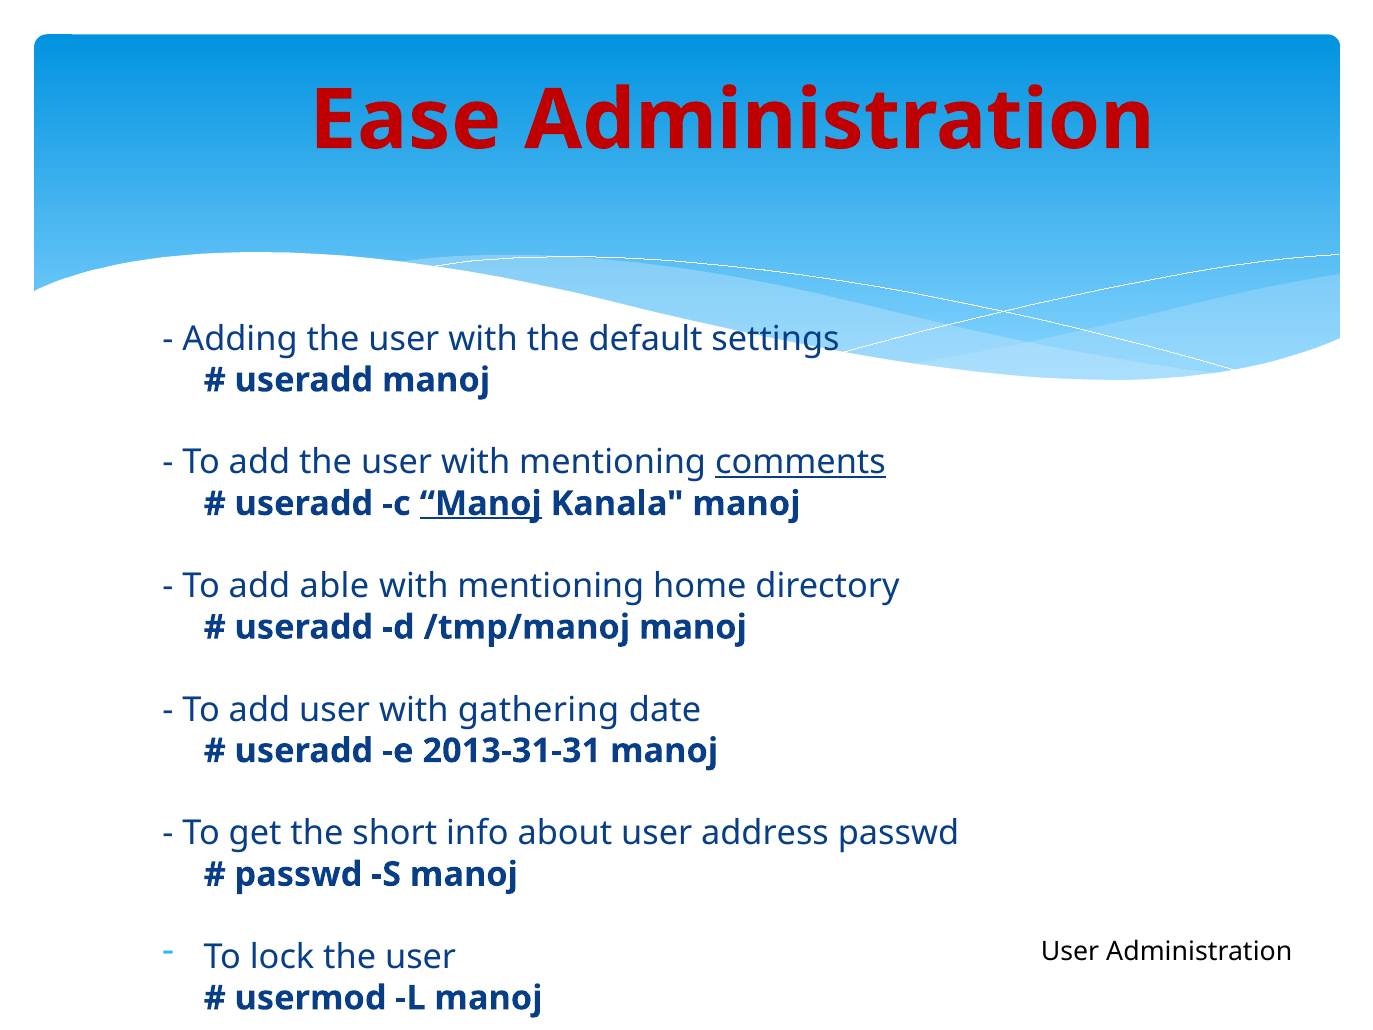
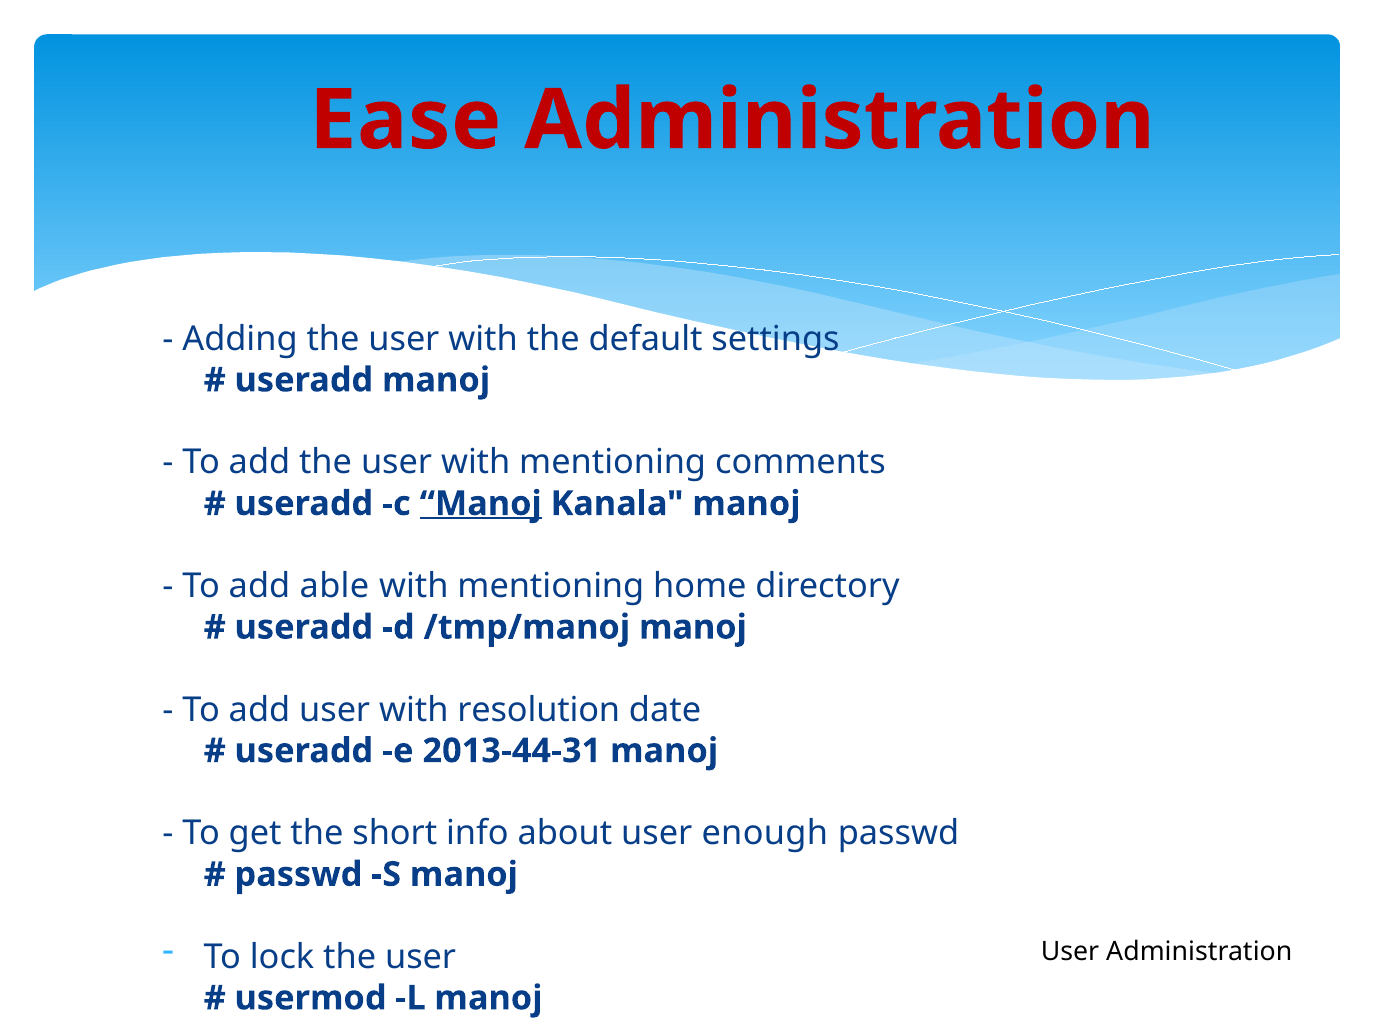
comments underline: present -> none (800, 462)
gathering: gathering -> resolution (539, 709)
2013-31-31: 2013-31-31 -> 2013-44-31 (512, 751)
address: address -> enough (765, 833)
